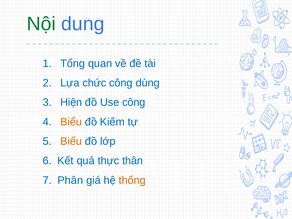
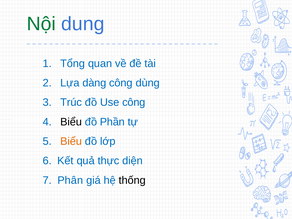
chức: chức -> dàng (94, 83)
Hiện: Hiện -> Trúc (71, 102)
Biểu colour: orange -> black (71, 122)
Kiếm: Kiếm -> Phần (112, 122)
thân: thân -> diện (133, 161)
thống colour: orange -> black (132, 180)
